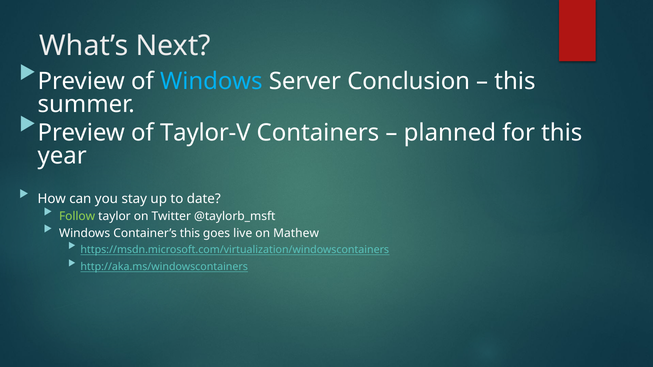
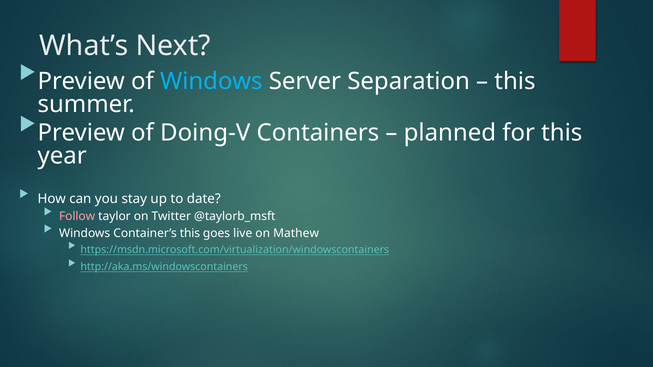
Conclusion: Conclusion -> Separation (409, 81)
Taylor-V: Taylor-V -> Doing-V (205, 133)
Follow colour: light green -> pink (77, 216)
